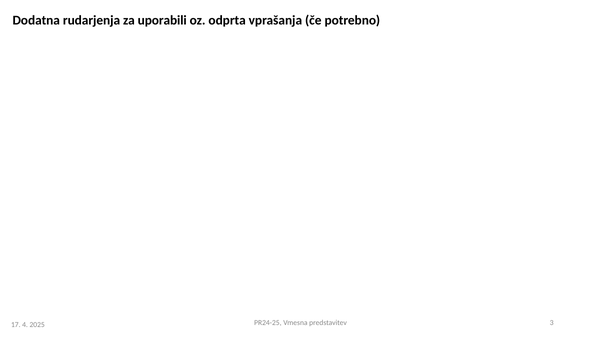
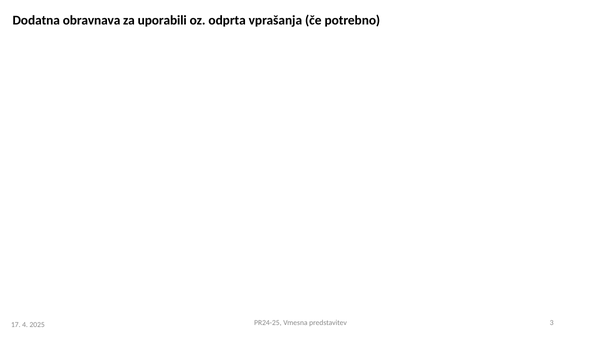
rudarjenja: rudarjenja -> obravnava (92, 20)
